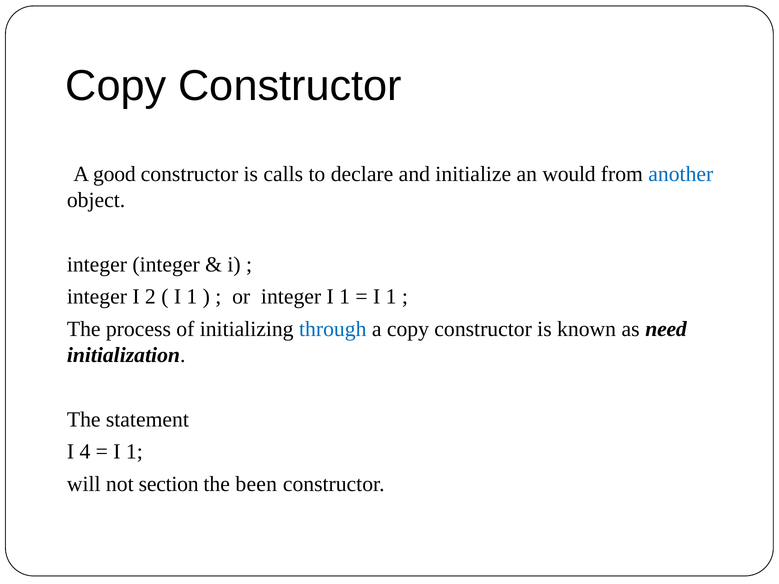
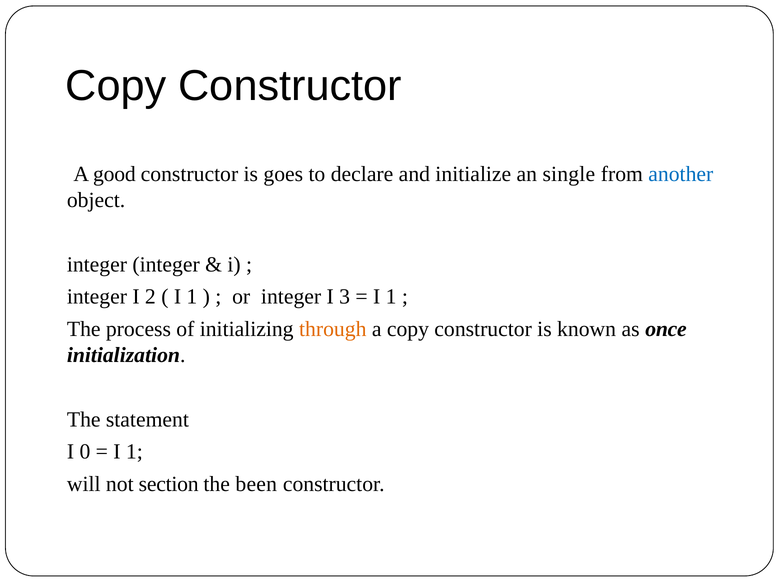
calls: calls -> goes (283, 174)
would: would -> single (569, 174)
integer I 1: 1 -> 3 (345, 297)
through colour: blue -> orange (333, 329)
need: need -> once (666, 329)
4: 4 -> 0 (85, 452)
